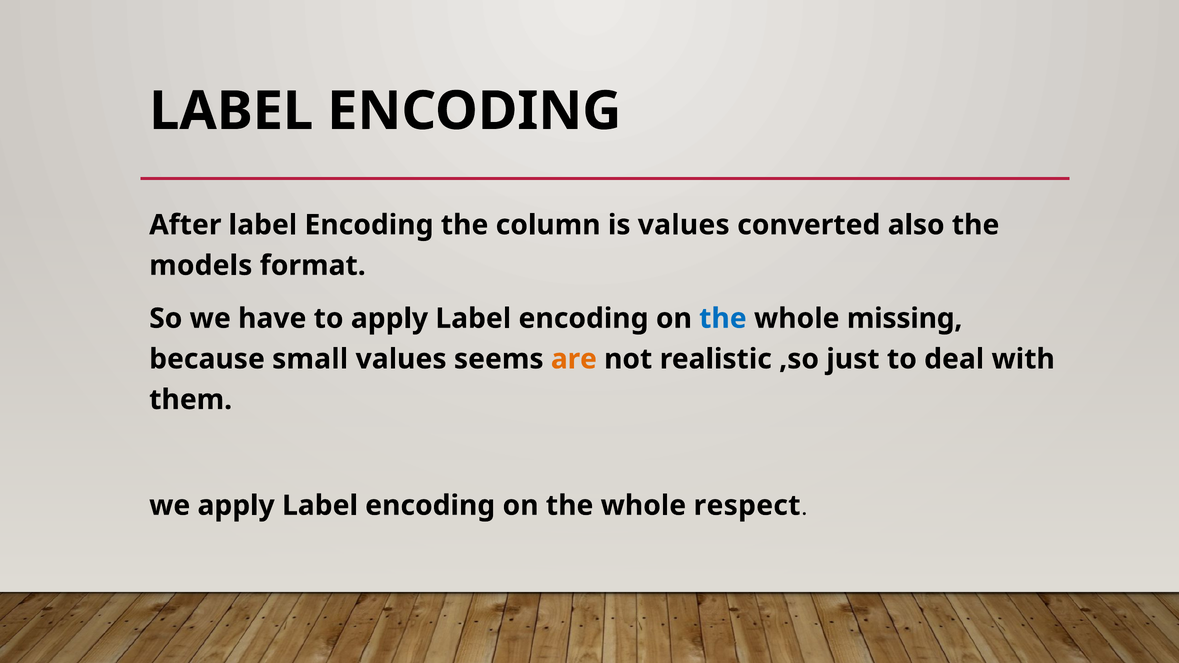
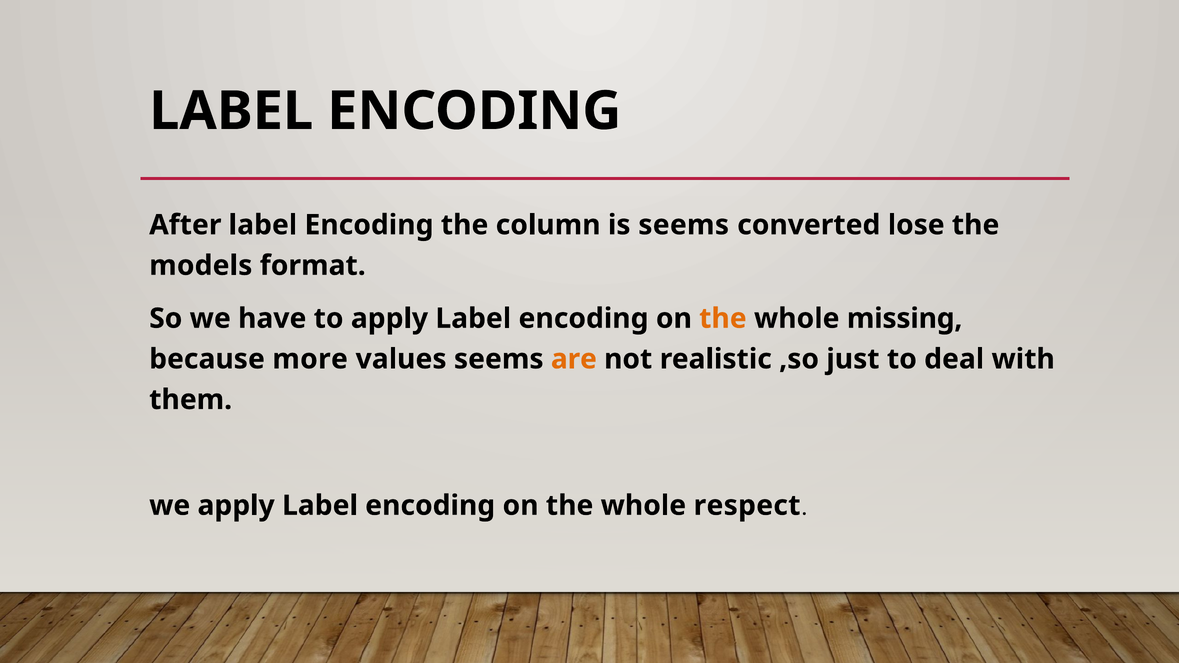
is values: values -> seems (684, 225)
also: also -> lose (916, 225)
the colour: blue -> orange (723, 319)
small: small -> more (310, 359)
